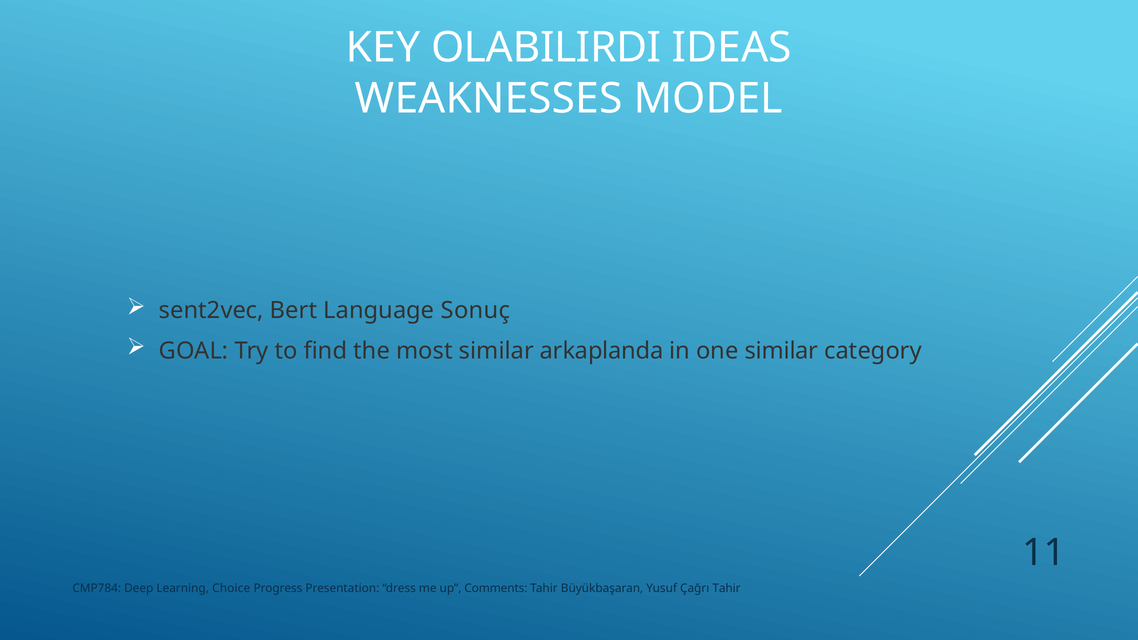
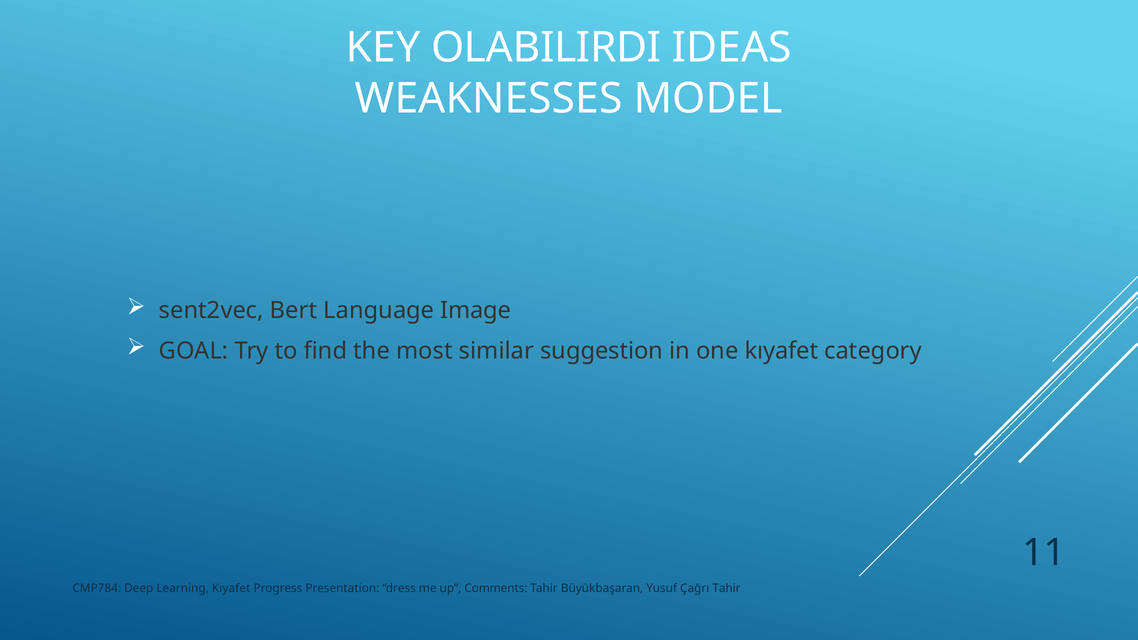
Sonuç: Sonuç -> Image (476, 311)
arkaplanda: arkaplanda -> suggestion (602, 351)
one similar: similar -> kıyafet (781, 351)
Learning Choice: Choice -> Kıyafet (231, 588)
